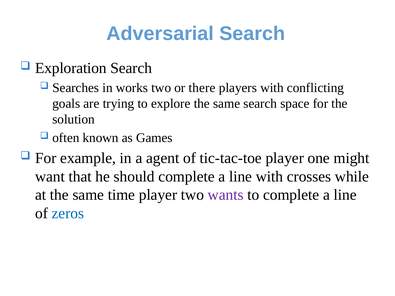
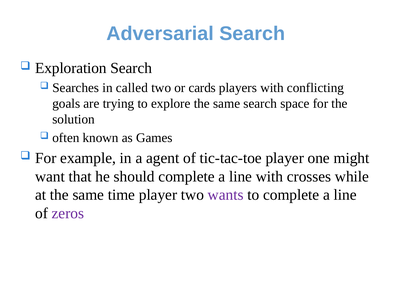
works: works -> called (132, 88)
there: there -> cards (202, 88)
zeros colour: blue -> purple (68, 213)
